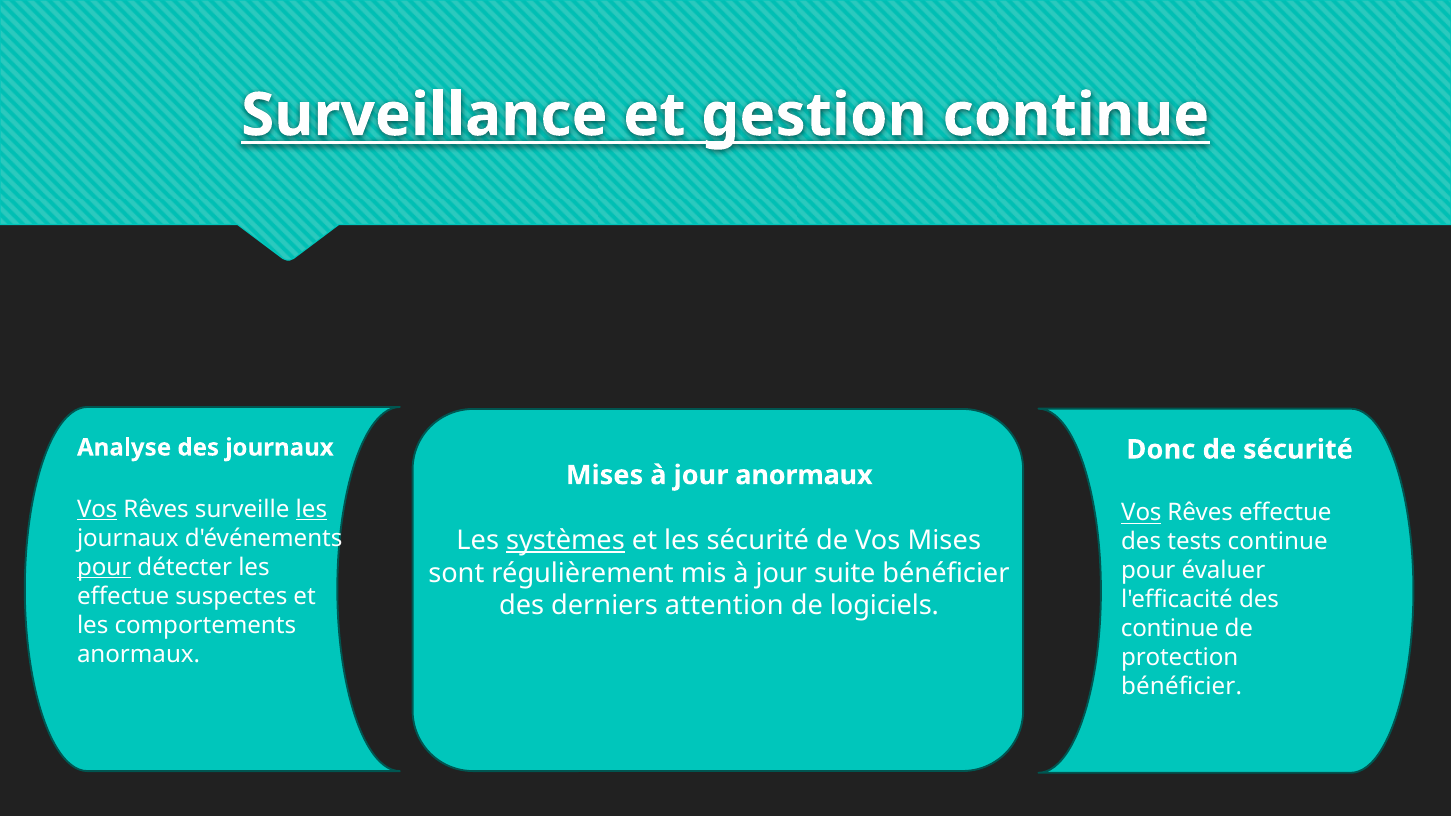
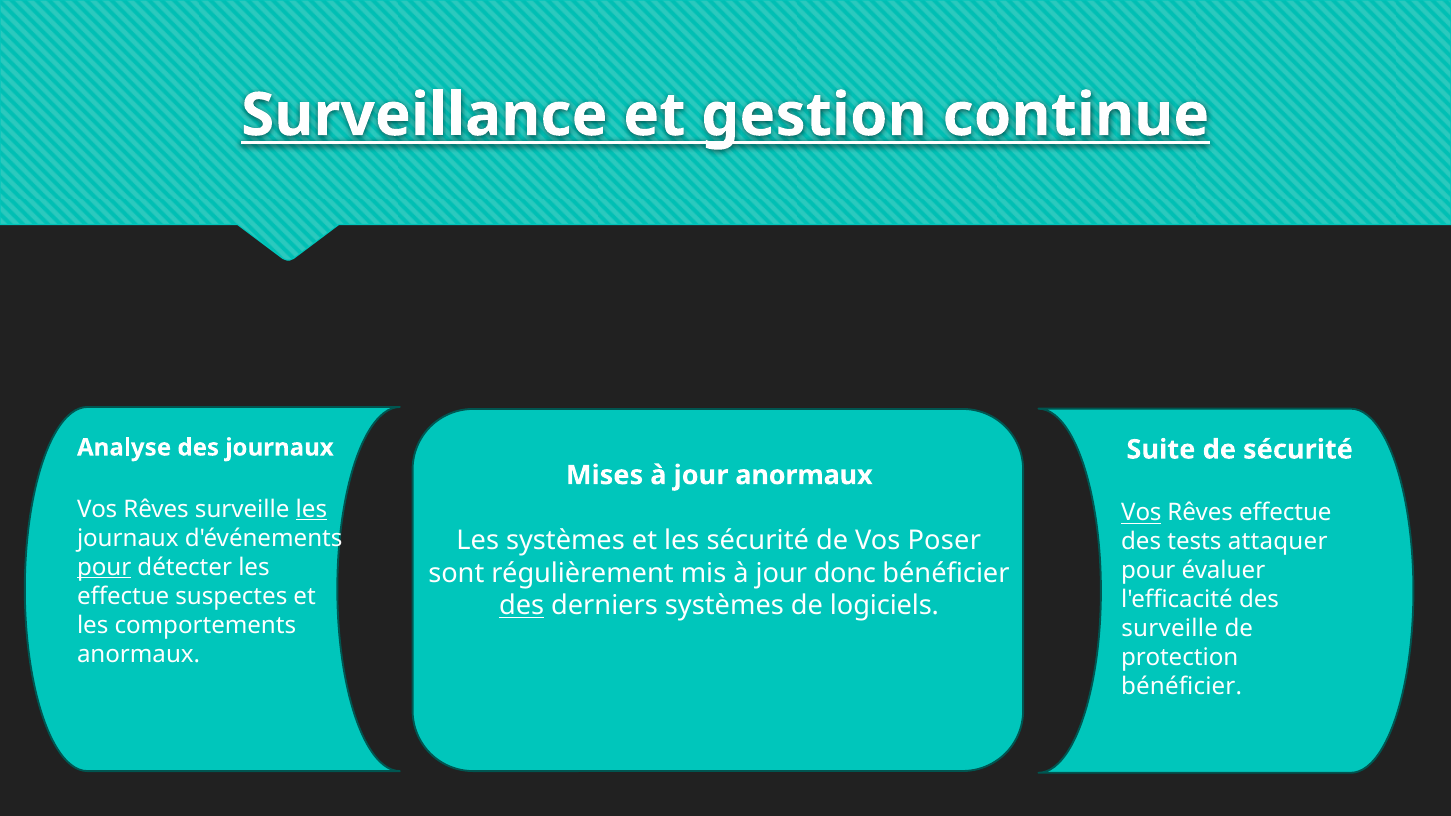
Donc: Donc -> Suite (1161, 450)
Vos underline: present -> none (97, 509)
systèmes underline: present -> none (565, 541)
Vos Mises: Mises -> Poser (944, 541)
tests continue: continue -> attaquer (1278, 542)
suite: suite -> donc (845, 573)
des underline: none -> present (522, 606)
derniers attention: attention -> systèmes (724, 606)
continue: continue -> surveille (1170, 629)
